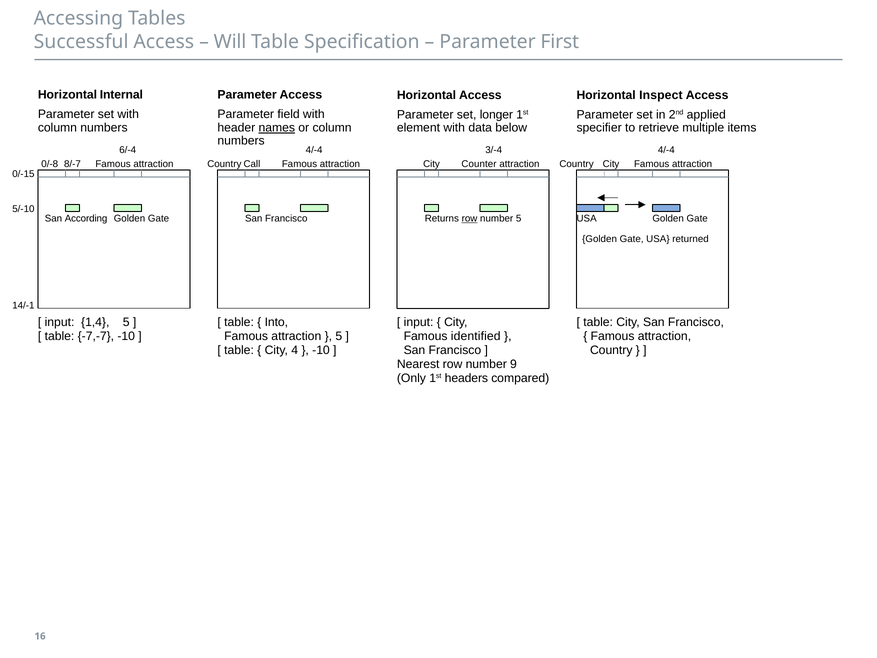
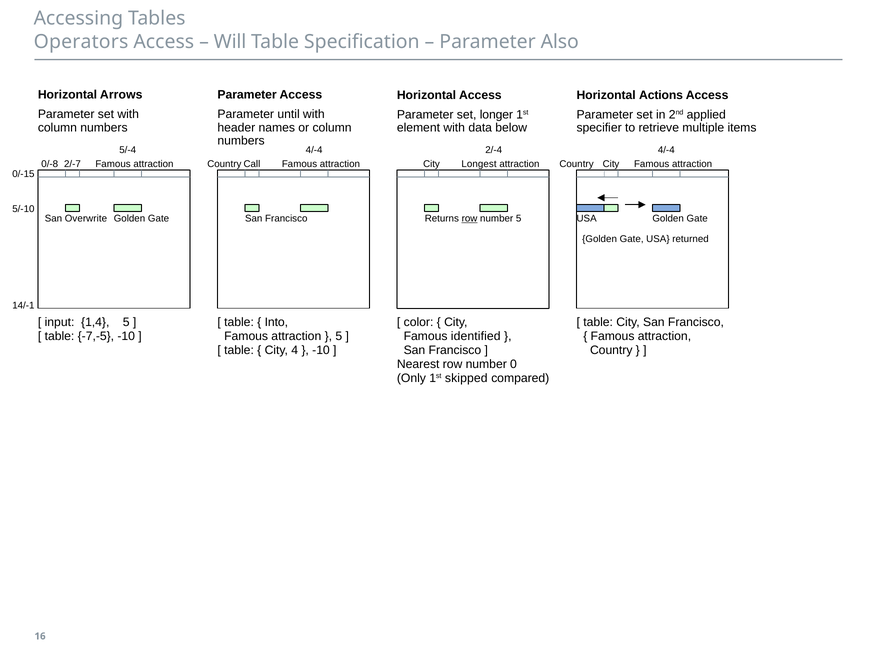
Successful: Successful -> Operators (81, 42)
First: First -> Also (560, 42)
Internal: Internal -> Arrows (121, 95)
Inspect: Inspect -> Actions (661, 95)
field: field -> until (289, 114)
names underline: present -> none (277, 128)
6/-4: 6/-4 -> 5/-4 (128, 150)
3/-4: 3/-4 -> 2/-4 (494, 150)
8/-7: 8/-7 -> 2/-7 (72, 164)
Counter: Counter -> Longest (479, 164)
According: According -> Overwrite (86, 218)
input: input -> color (419, 322)
-7,-7: -7,-7 -> -7,-5 (96, 336)
9: 9 -> 0 (514, 364)
headers: headers -> skipped (466, 378)
